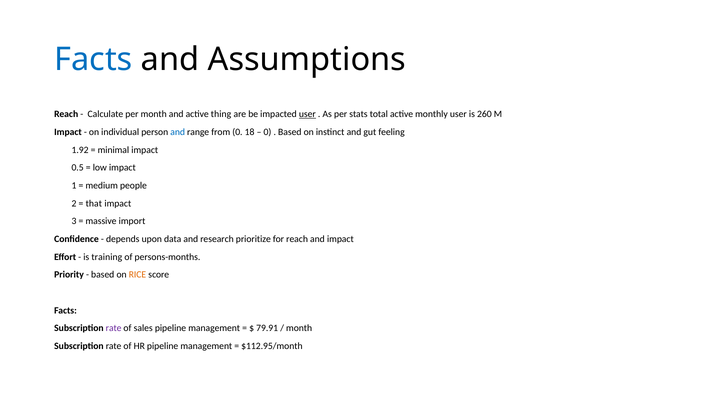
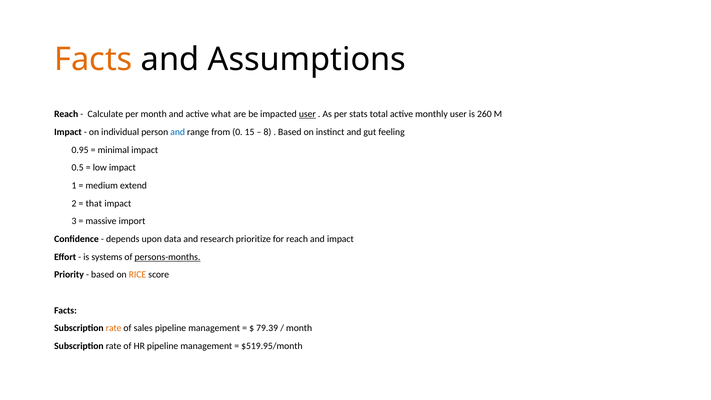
Facts colour: blue -> orange (93, 60)
thing: thing -> what (221, 114)
18: 18 -> 15 (250, 132)
0: 0 -> 8 (267, 132)
1.92: 1.92 -> 0.95 (80, 150)
people: people -> extend (133, 186)
training: training -> systems (107, 257)
persons-months underline: none -> present (167, 257)
rate colour: purple -> orange (114, 328)
79.91: 79.91 -> 79.39 (267, 328)
$112.95/month: $112.95/month -> $519.95/month (272, 346)
